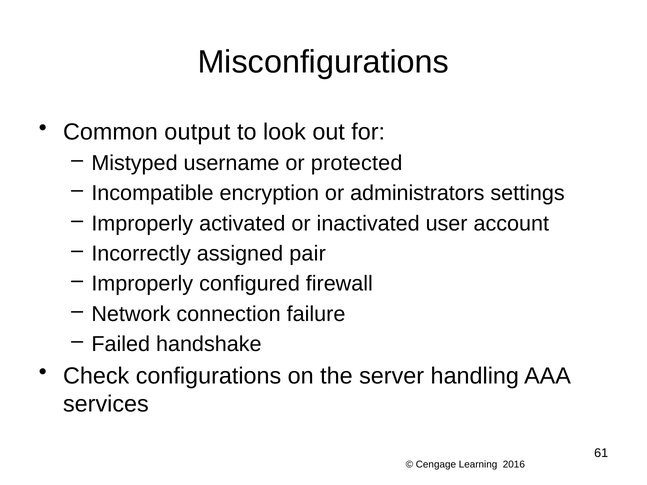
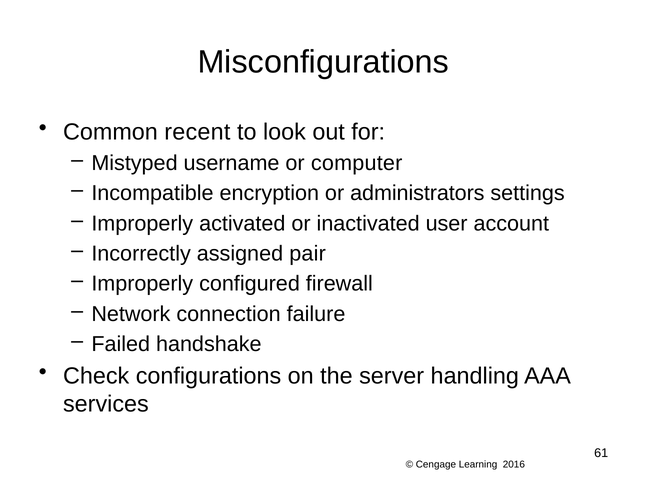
output: output -> recent (197, 132)
protected: protected -> computer (357, 163)
